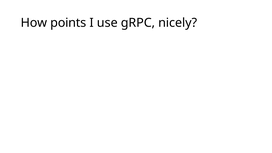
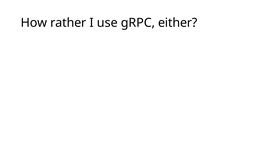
points: points -> rather (68, 23)
nicely: nicely -> either (178, 23)
